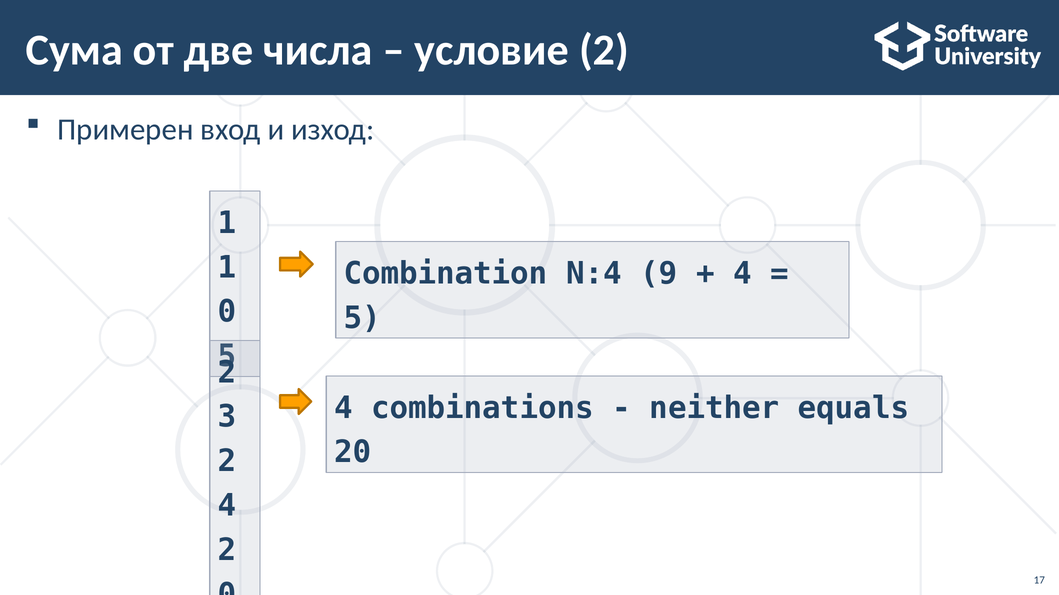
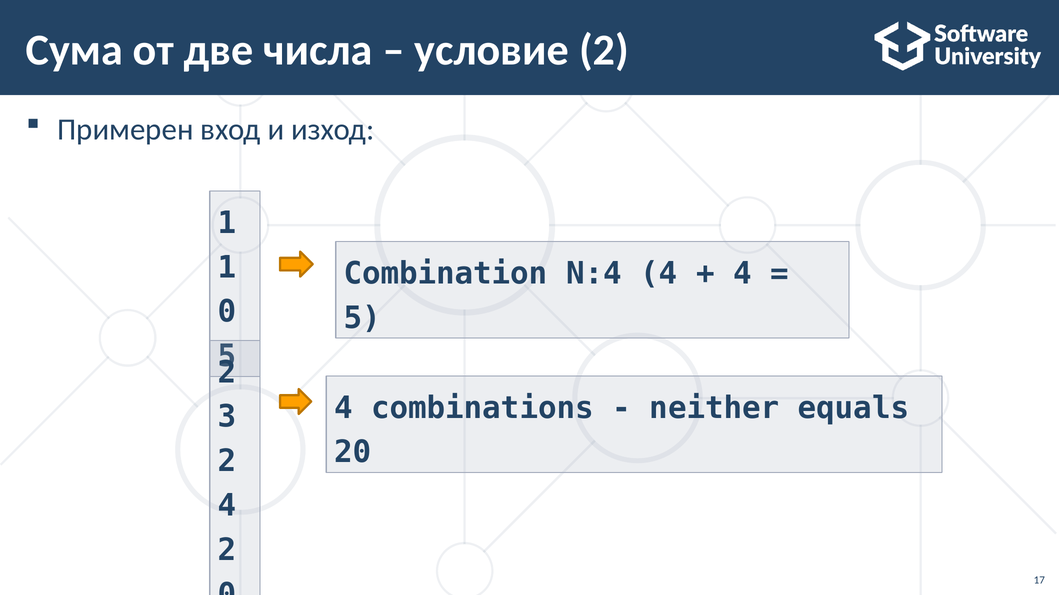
N:4 9: 9 -> 4 (659, 274)
